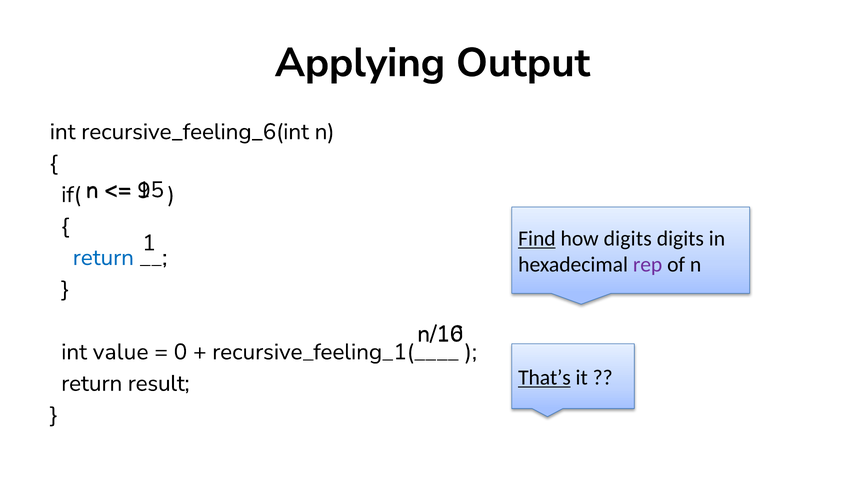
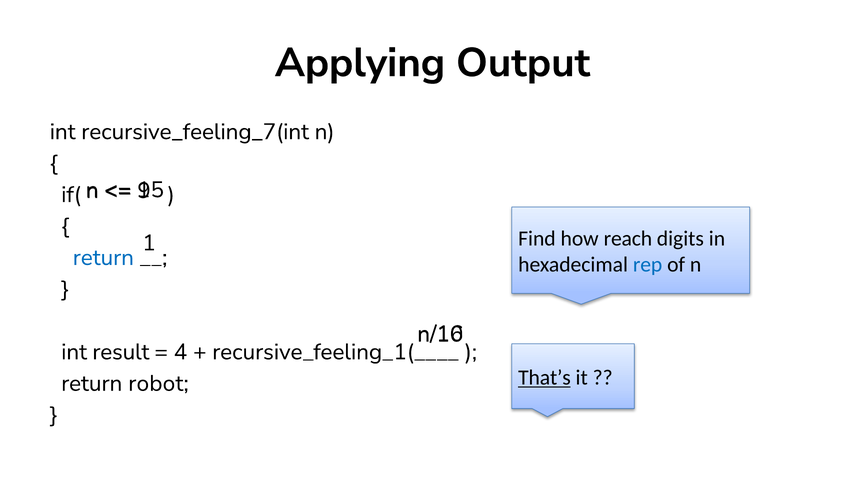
recursive_feeling_6(int: recursive_feeling_6(int -> recursive_feeling_7(int (195, 132)
Find underline: present -> none (537, 239)
how digits: digits -> reach (628, 239)
rep colour: purple -> blue (648, 265)
value: value -> result (121, 352)
0: 0 -> 4 (180, 352)
result: result -> robot (158, 384)
